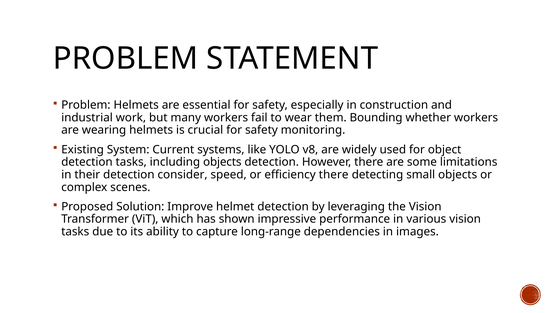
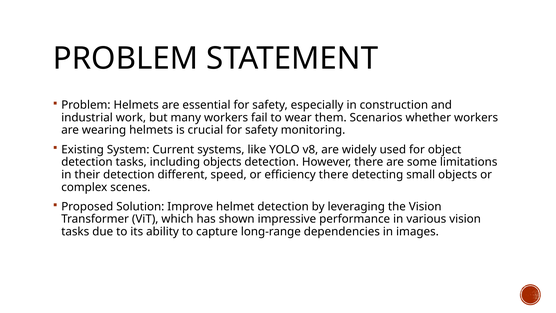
Bounding: Bounding -> Scenarios (376, 118)
consider: consider -> different (183, 175)
